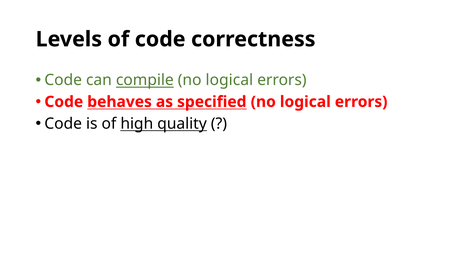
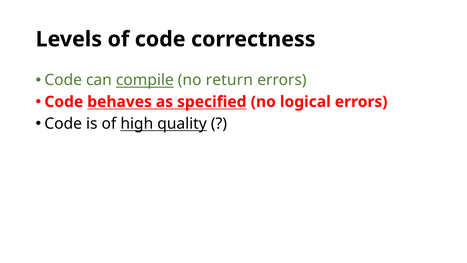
compile no logical: logical -> return (229, 80)
